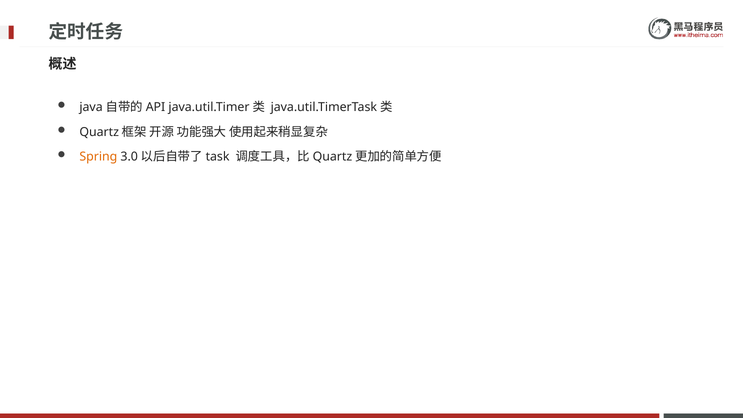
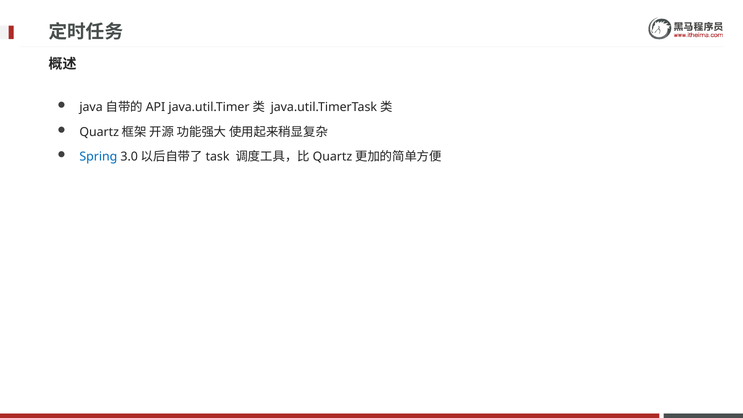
Spring colour: orange -> blue (98, 157)
